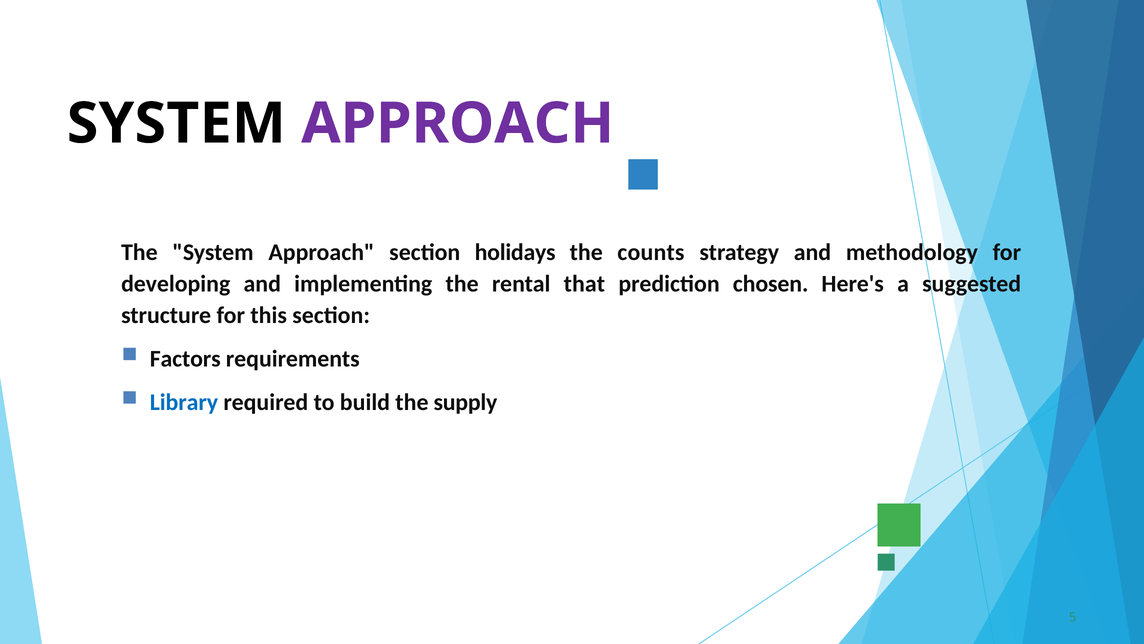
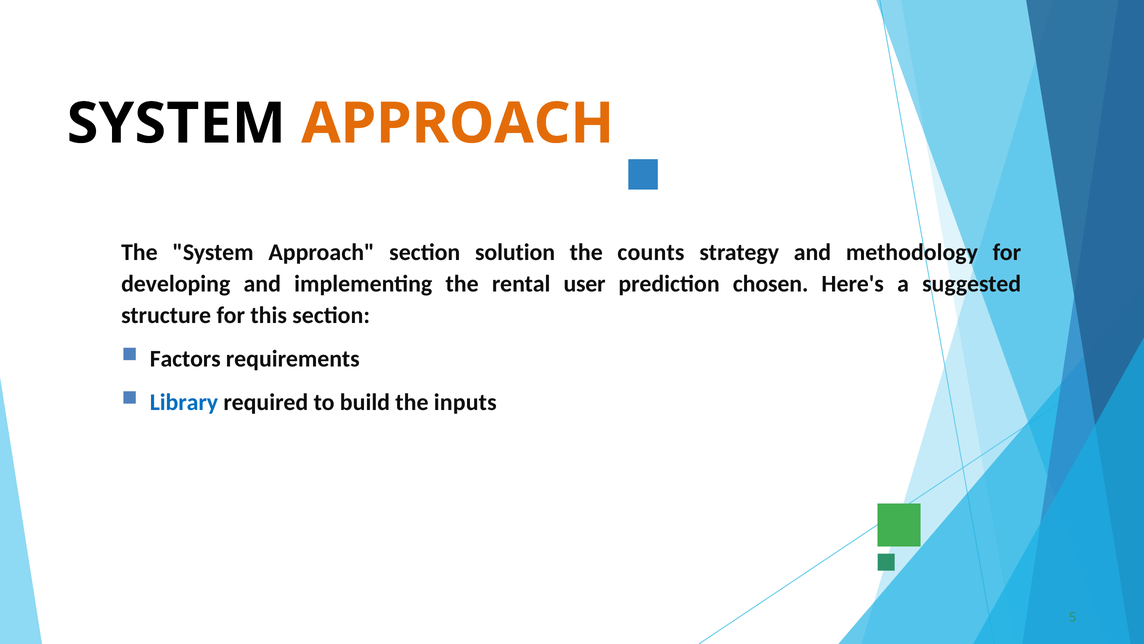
APPROACH colour: purple -> orange (458, 124)
holidays: holidays -> solution (515, 252)
that: that -> user (585, 284)
supply: supply -> inputs (465, 402)
